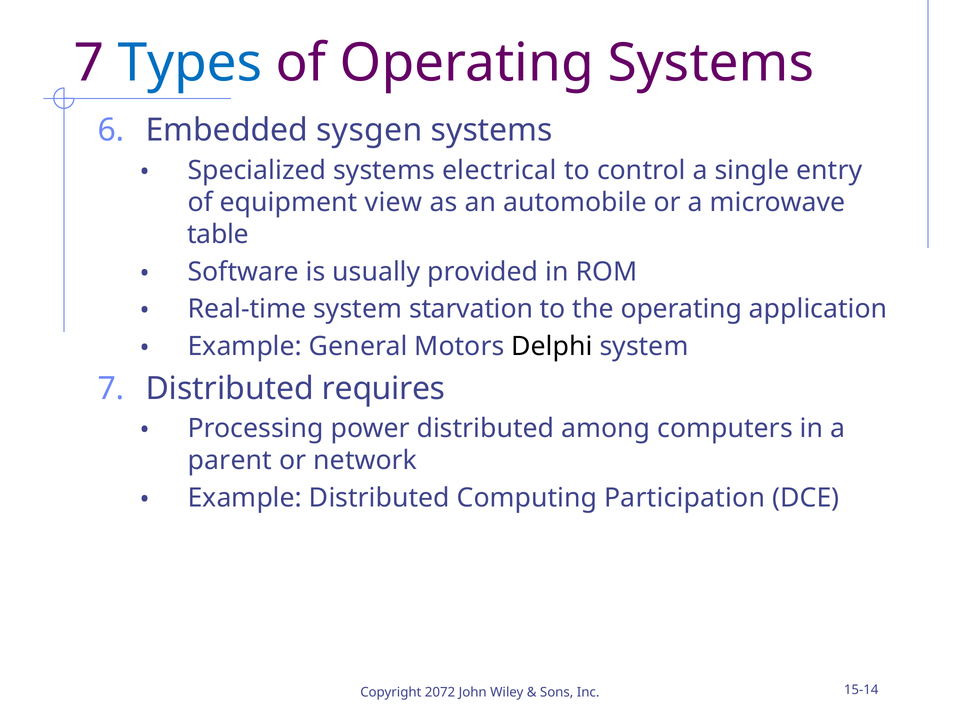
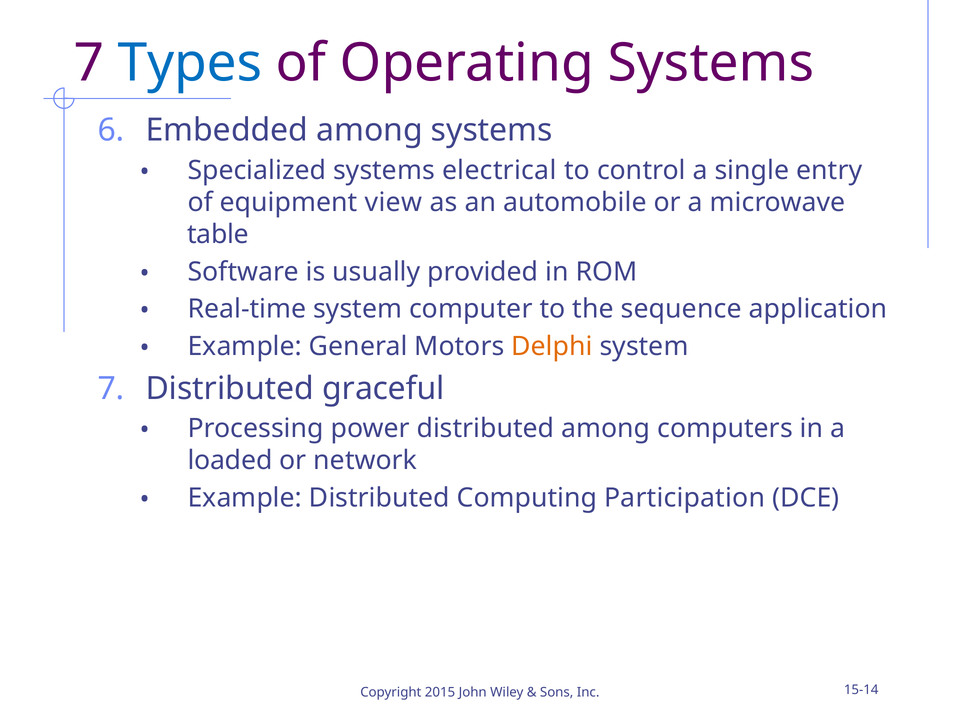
Embedded sysgen: sysgen -> among (370, 130)
starvation: starvation -> computer (471, 309)
the operating: operating -> sequence (681, 309)
Delphi colour: black -> orange (552, 346)
requires: requires -> graceful (383, 388)
parent: parent -> loaded (230, 461)
2072: 2072 -> 2015 (440, 692)
